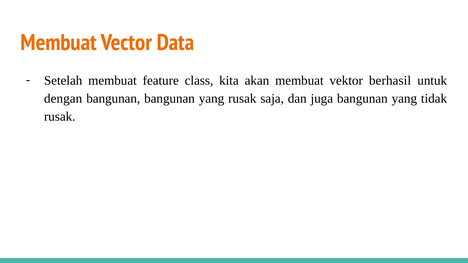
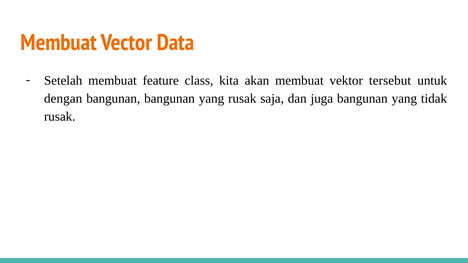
berhasil: berhasil -> tersebut (390, 81)
